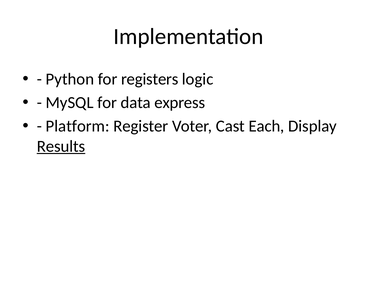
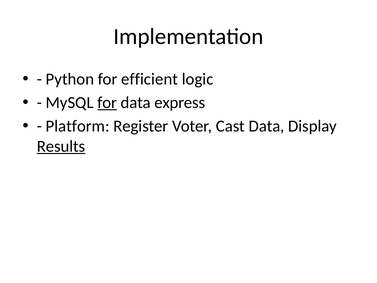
registers: registers -> efficient (150, 79)
for underline: none -> present (107, 103)
Cast Each: Each -> Data (266, 126)
